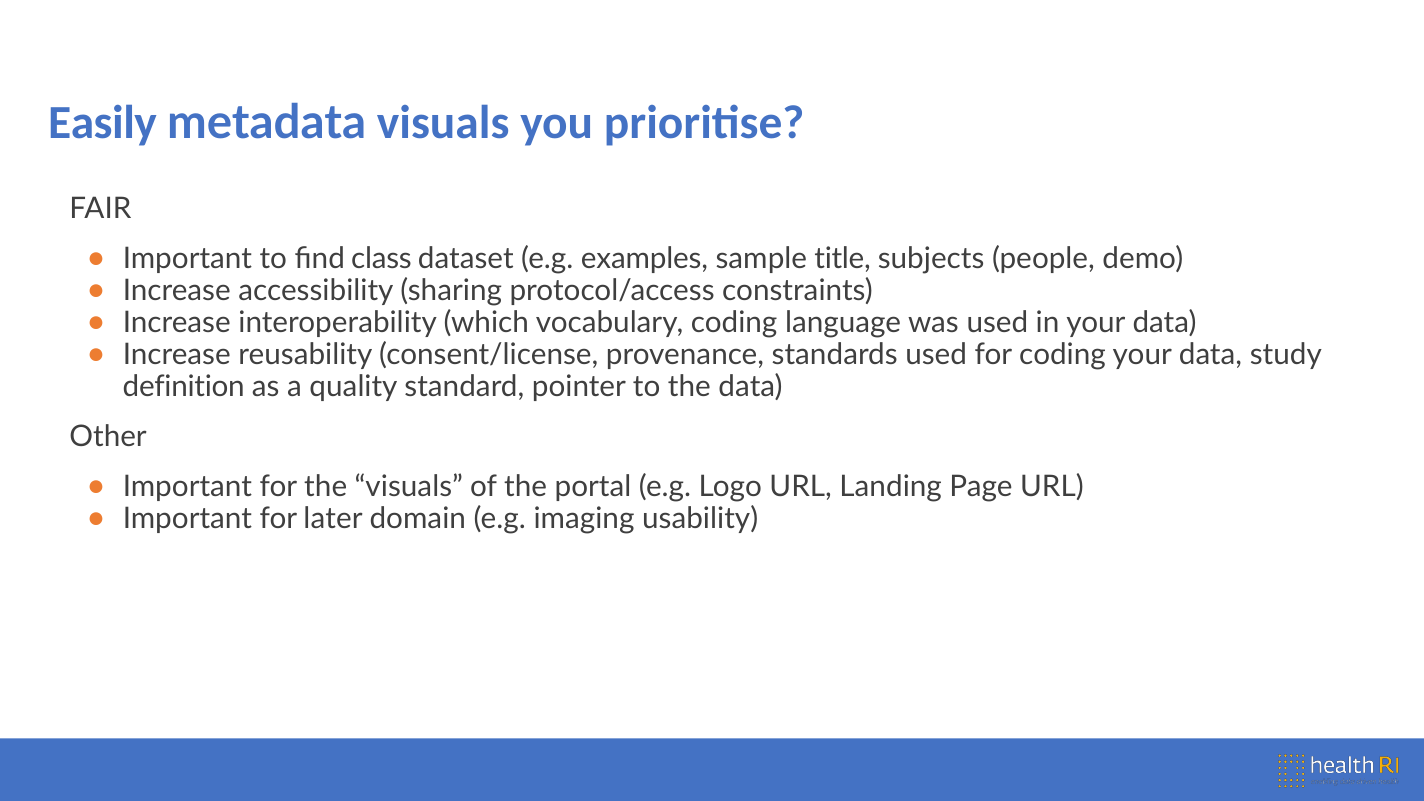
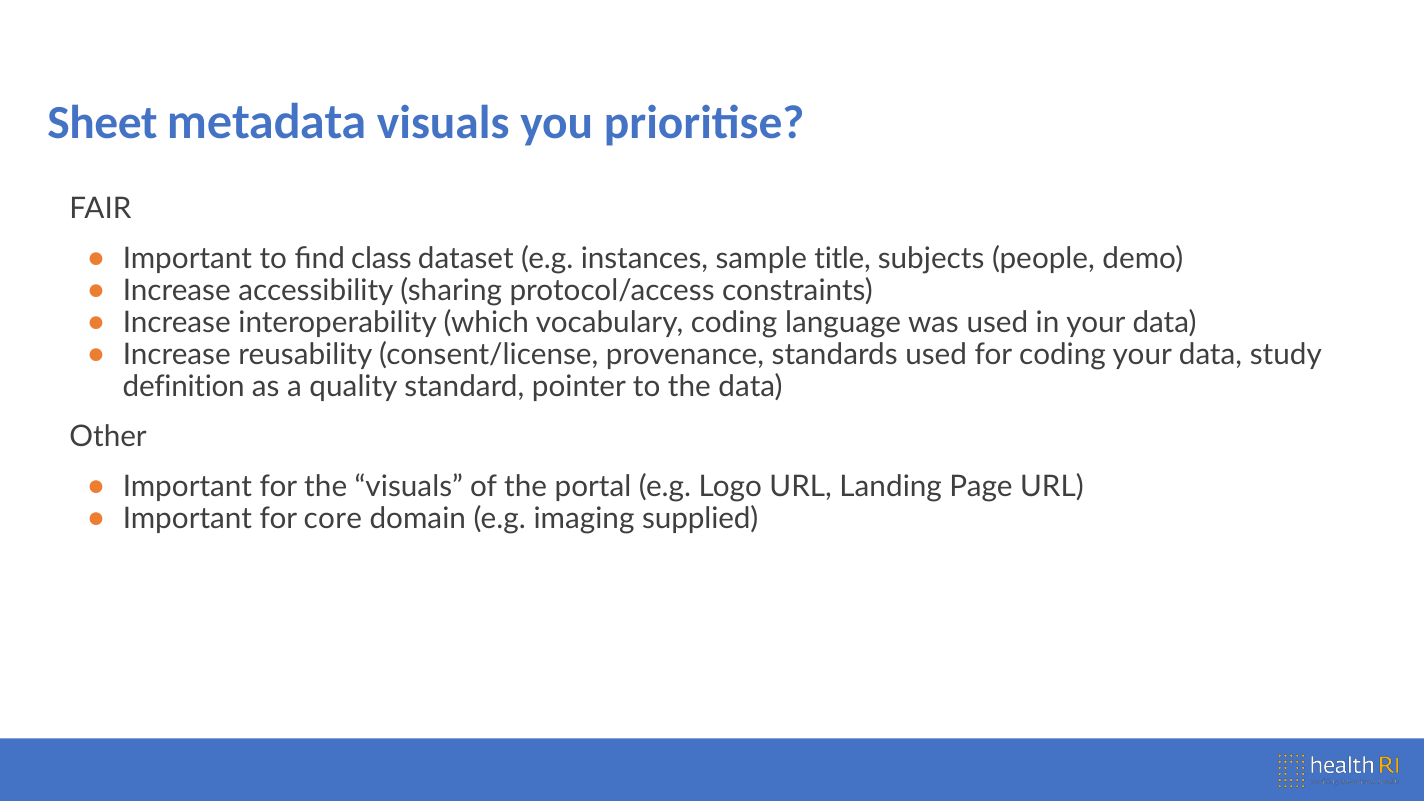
Easily: Easily -> Sheet (103, 123)
examples: examples -> instances (645, 259)
later: later -> core (333, 519)
usability: usability -> supplied (700, 519)
